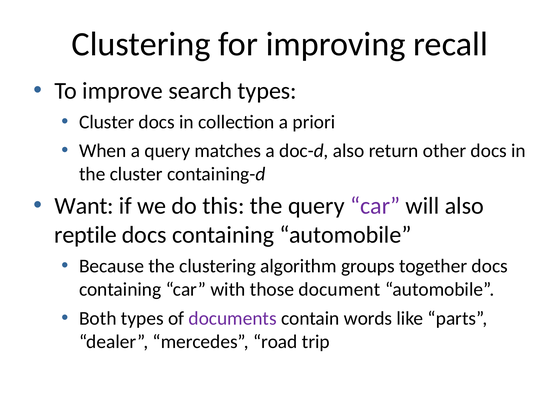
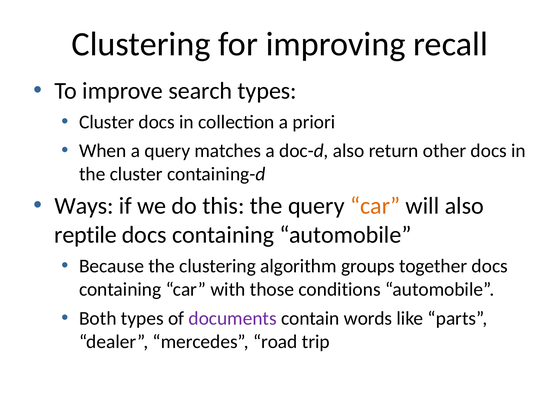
Want: Want -> Ways (84, 206)
car colour: purple -> orange (375, 206)
document: document -> conditions (340, 290)
